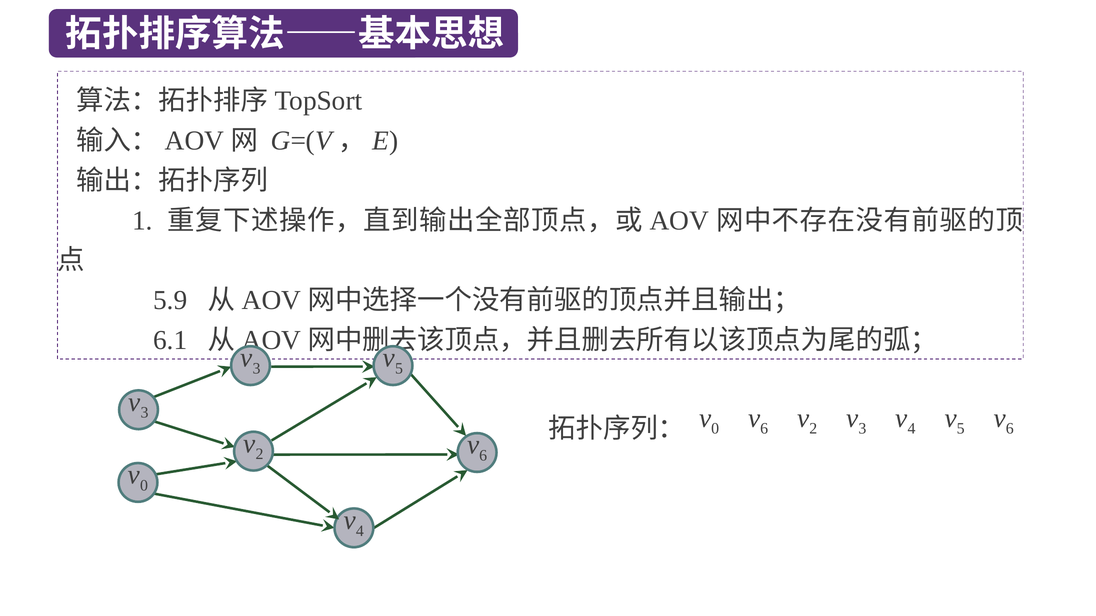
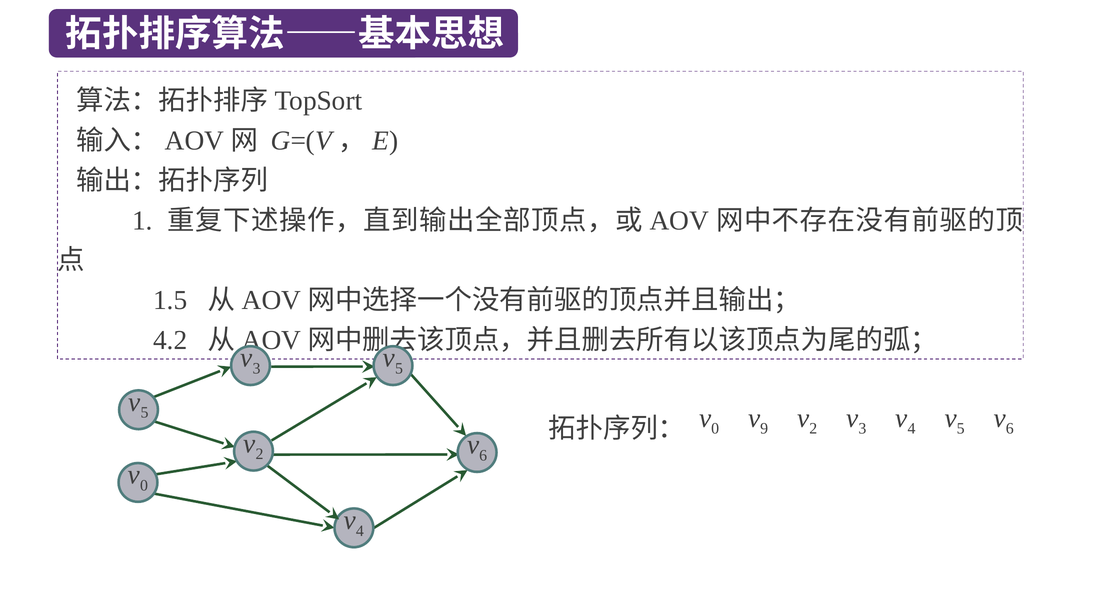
5.9: 5.9 -> 1.5 (170, 301)
6.1: 6.1 -> 4.2 (170, 341)
3: 3 -> 5 (145, 413)
6: 6 -> 9 (764, 429)
